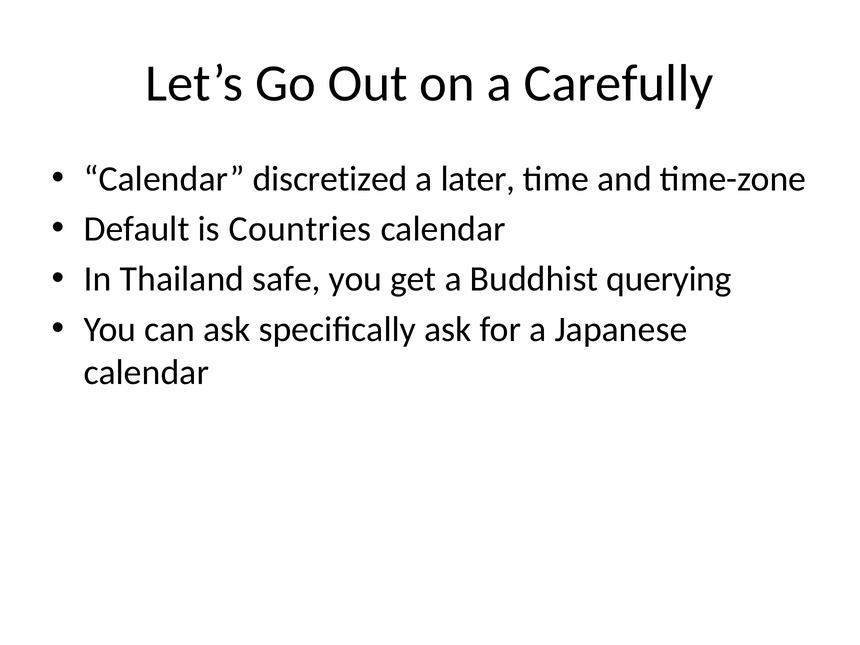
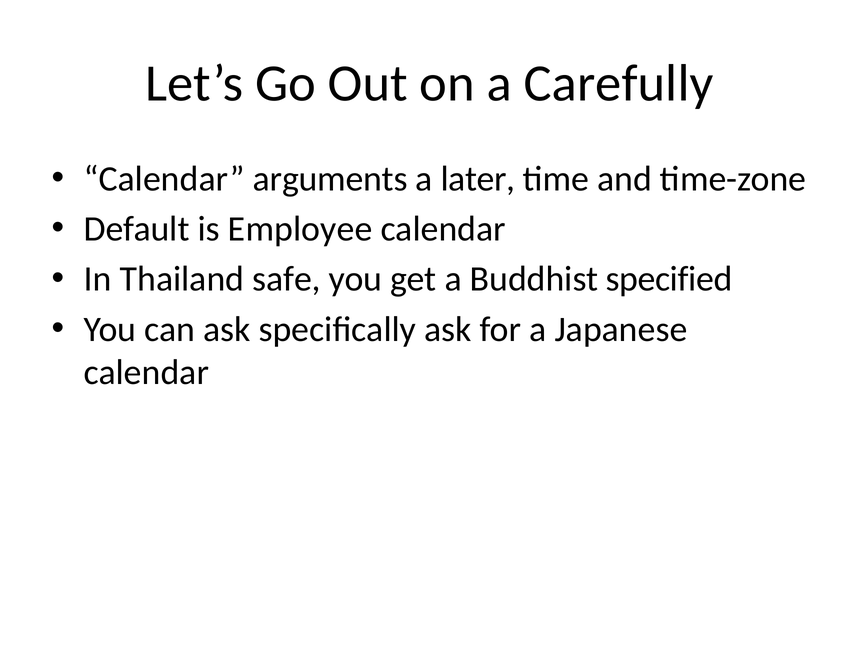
discretized: discretized -> arguments (330, 179)
Countries: Countries -> Employee (300, 229)
querying: querying -> specified (669, 279)
